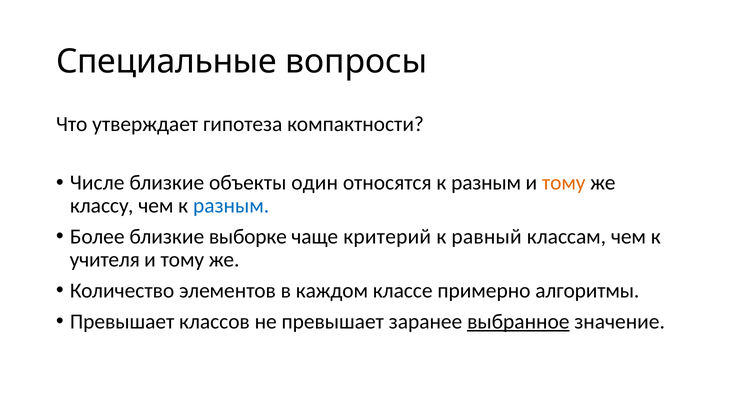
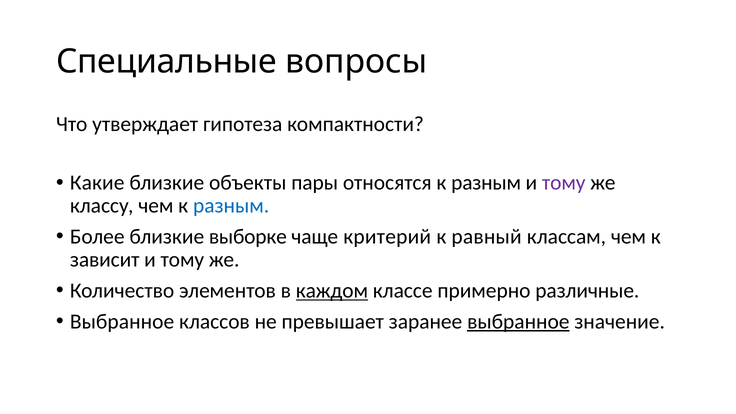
Числе: Числе -> Какие (97, 183)
один: один -> пары (315, 183)
тому colour: orange -> purple (564, 183)
учителя: учителя -> зависит (105, 260)
каждом underline: none -> present (332, 291)
алгоритмы: алгоритмы -> различные (587, 291)
Превышает: Превышает -> Выбранное (122, 321)
